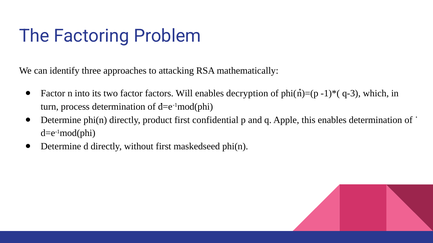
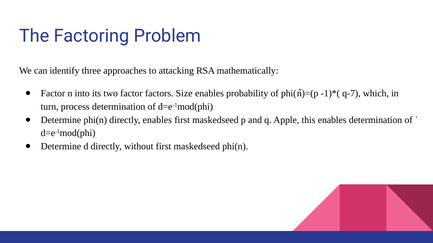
Will: Will -> Size (184, 94)
decryption: decryption -> probability (247, 94)
q-3: q-3 -> q-7 (351, 94)
directly product: product -> enables (157, 120)
confidential: confidential -> maskedseed (215, 120)
